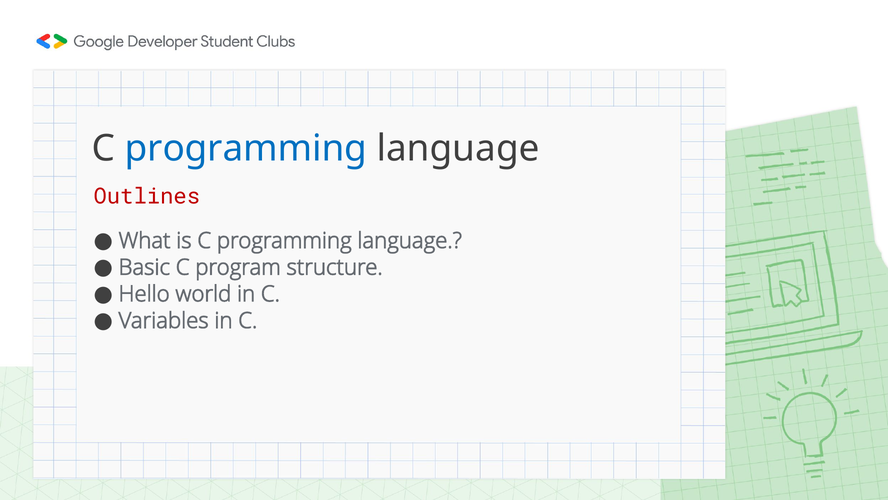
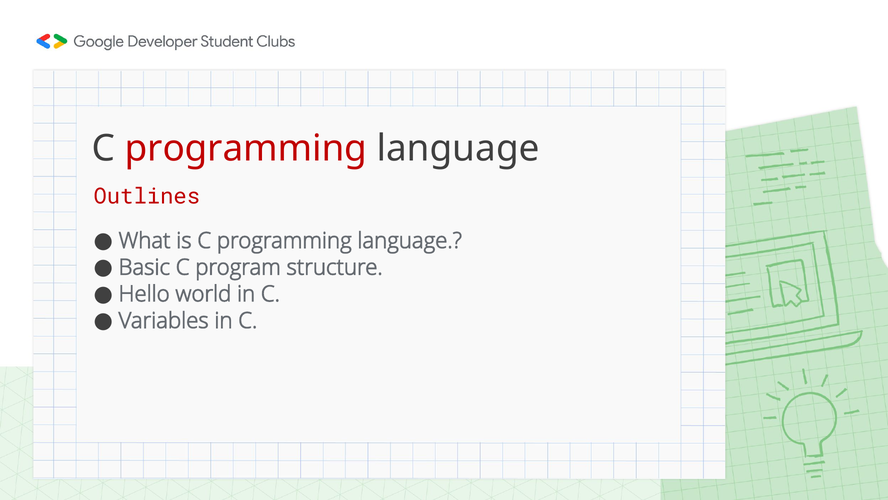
programming colour: blue -> red (246, 148)
